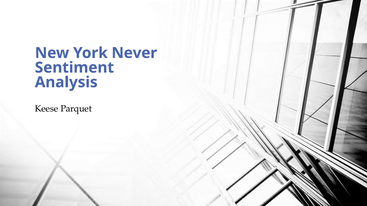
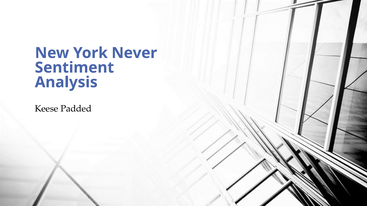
Parquet: Parquet -> Padded (76, 109)
